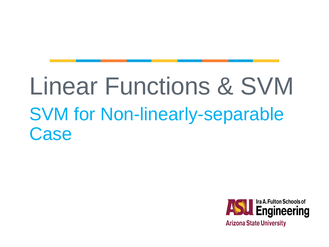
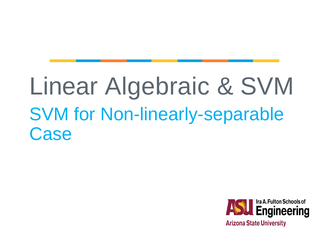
Functions: Functions -> Algebraic (157, 86)
